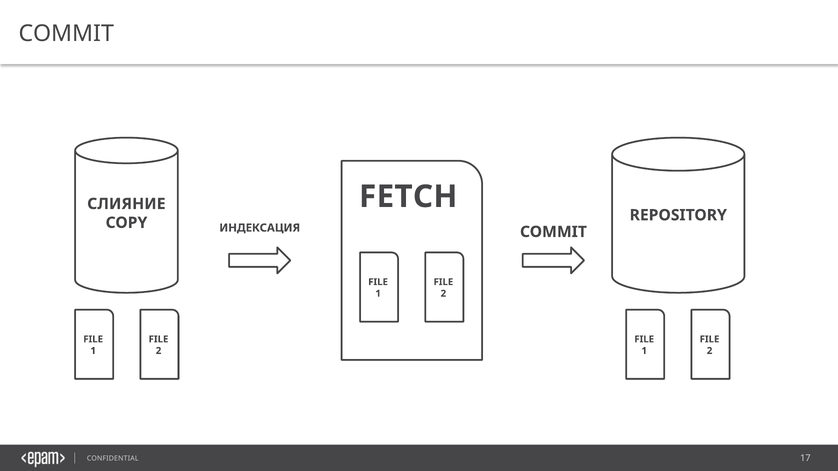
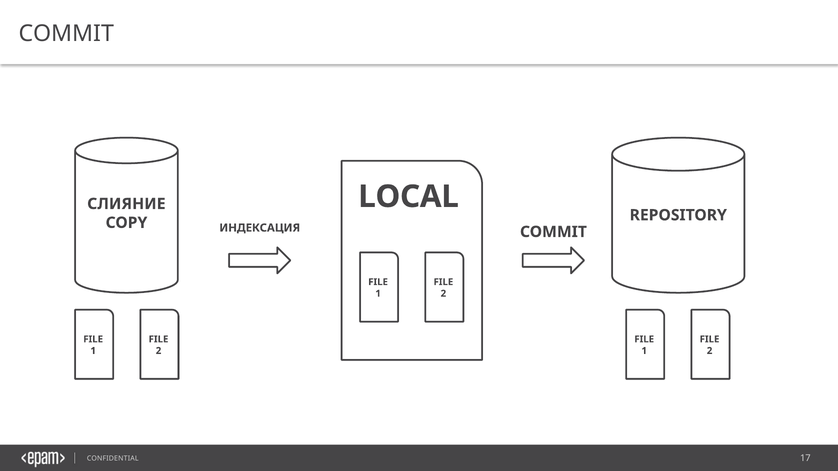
FETCH: FETCH -> LOCAL (409, 197)
